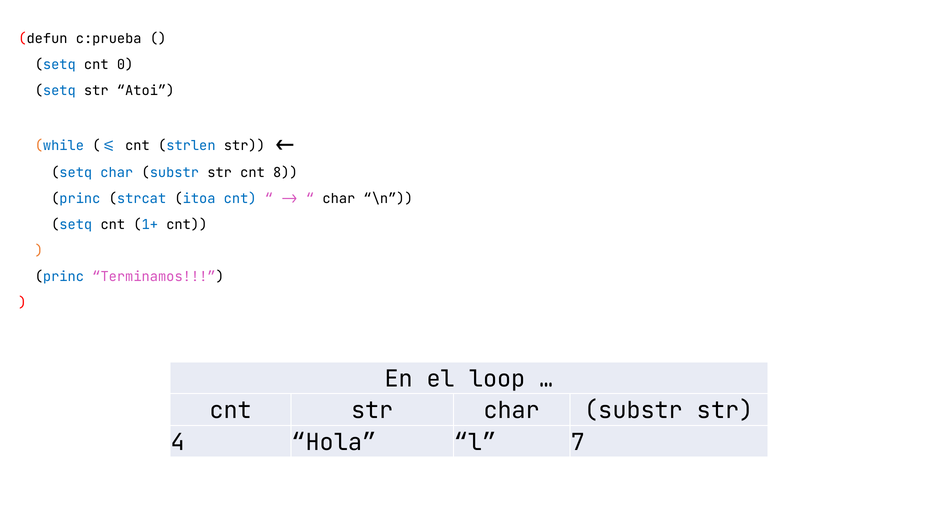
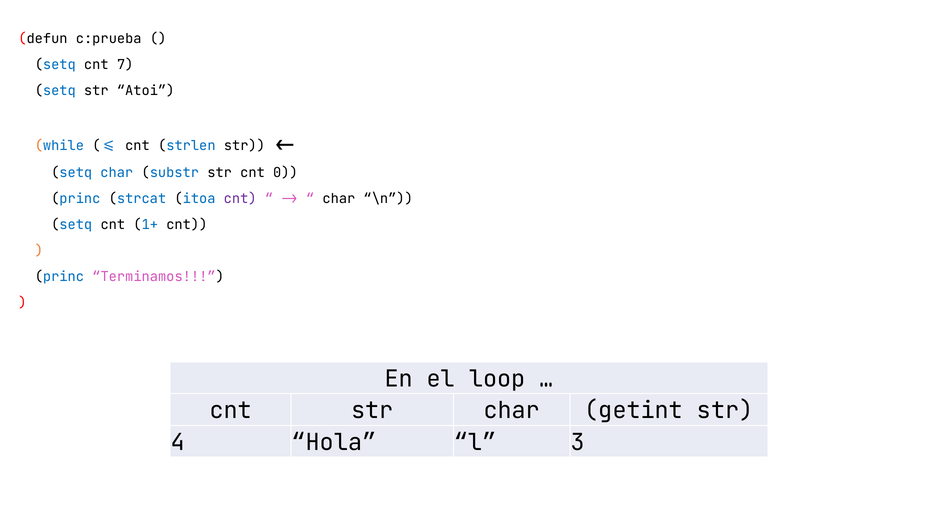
0: 0 -> 7 (125, 65)
8: 8 -> 0 (285, 172)
cnt colour: blue -> purple (240, 198)
str char substr: substr -> getint (634, 410)
7: 7 -> 3 (578, 442)
